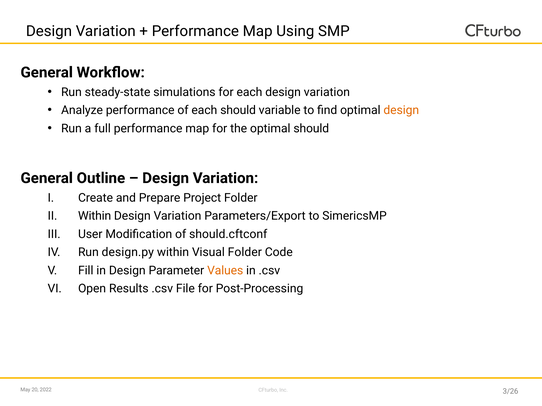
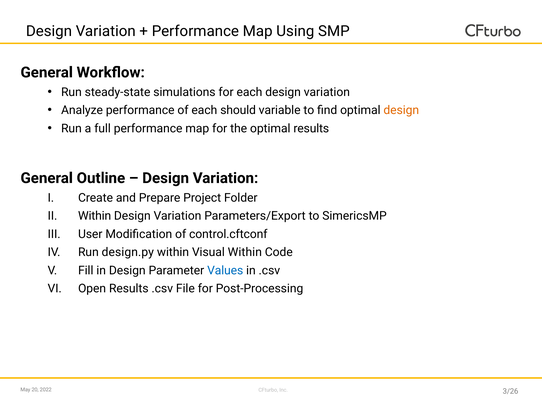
optimal should: should -> results (311, 129)
should.cftconf: should.cftconf -> control.cftconf (228, 234)
Visual Folder: Folder -> Within (245, 253)
Values colour: orange -> blue (225, 271)
